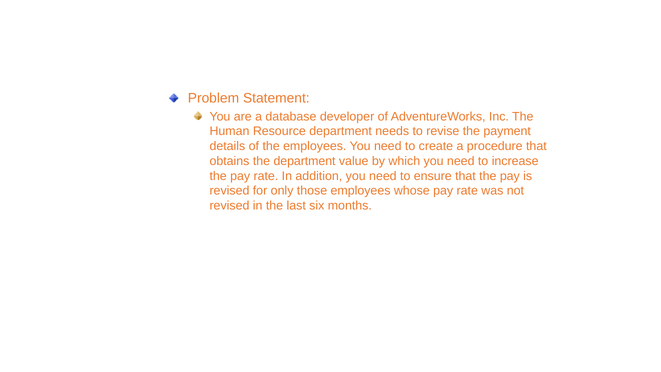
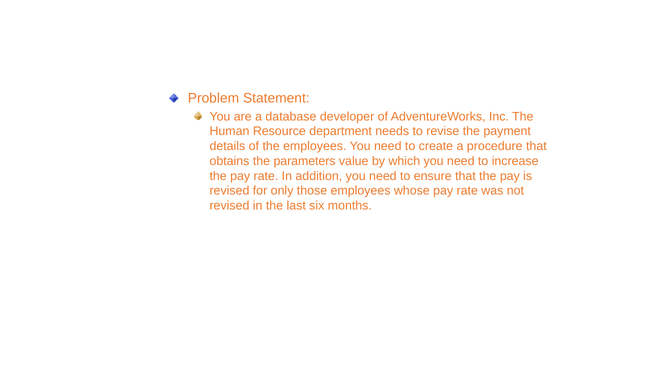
the department: department -> parameters (305, 161)
